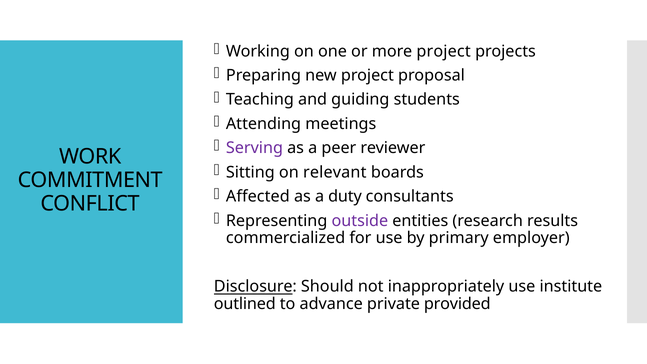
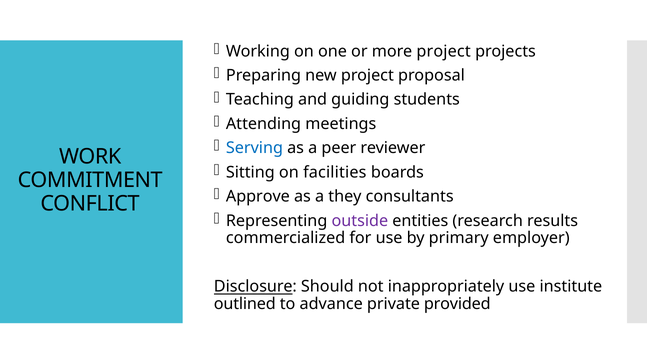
Serving colour: purple -> blue (254, 148)
relevant: relevant -> facilities (335, 172)
Affected: Affected -> Approve (258, 196)
duty: duty -> they (345, 196)
